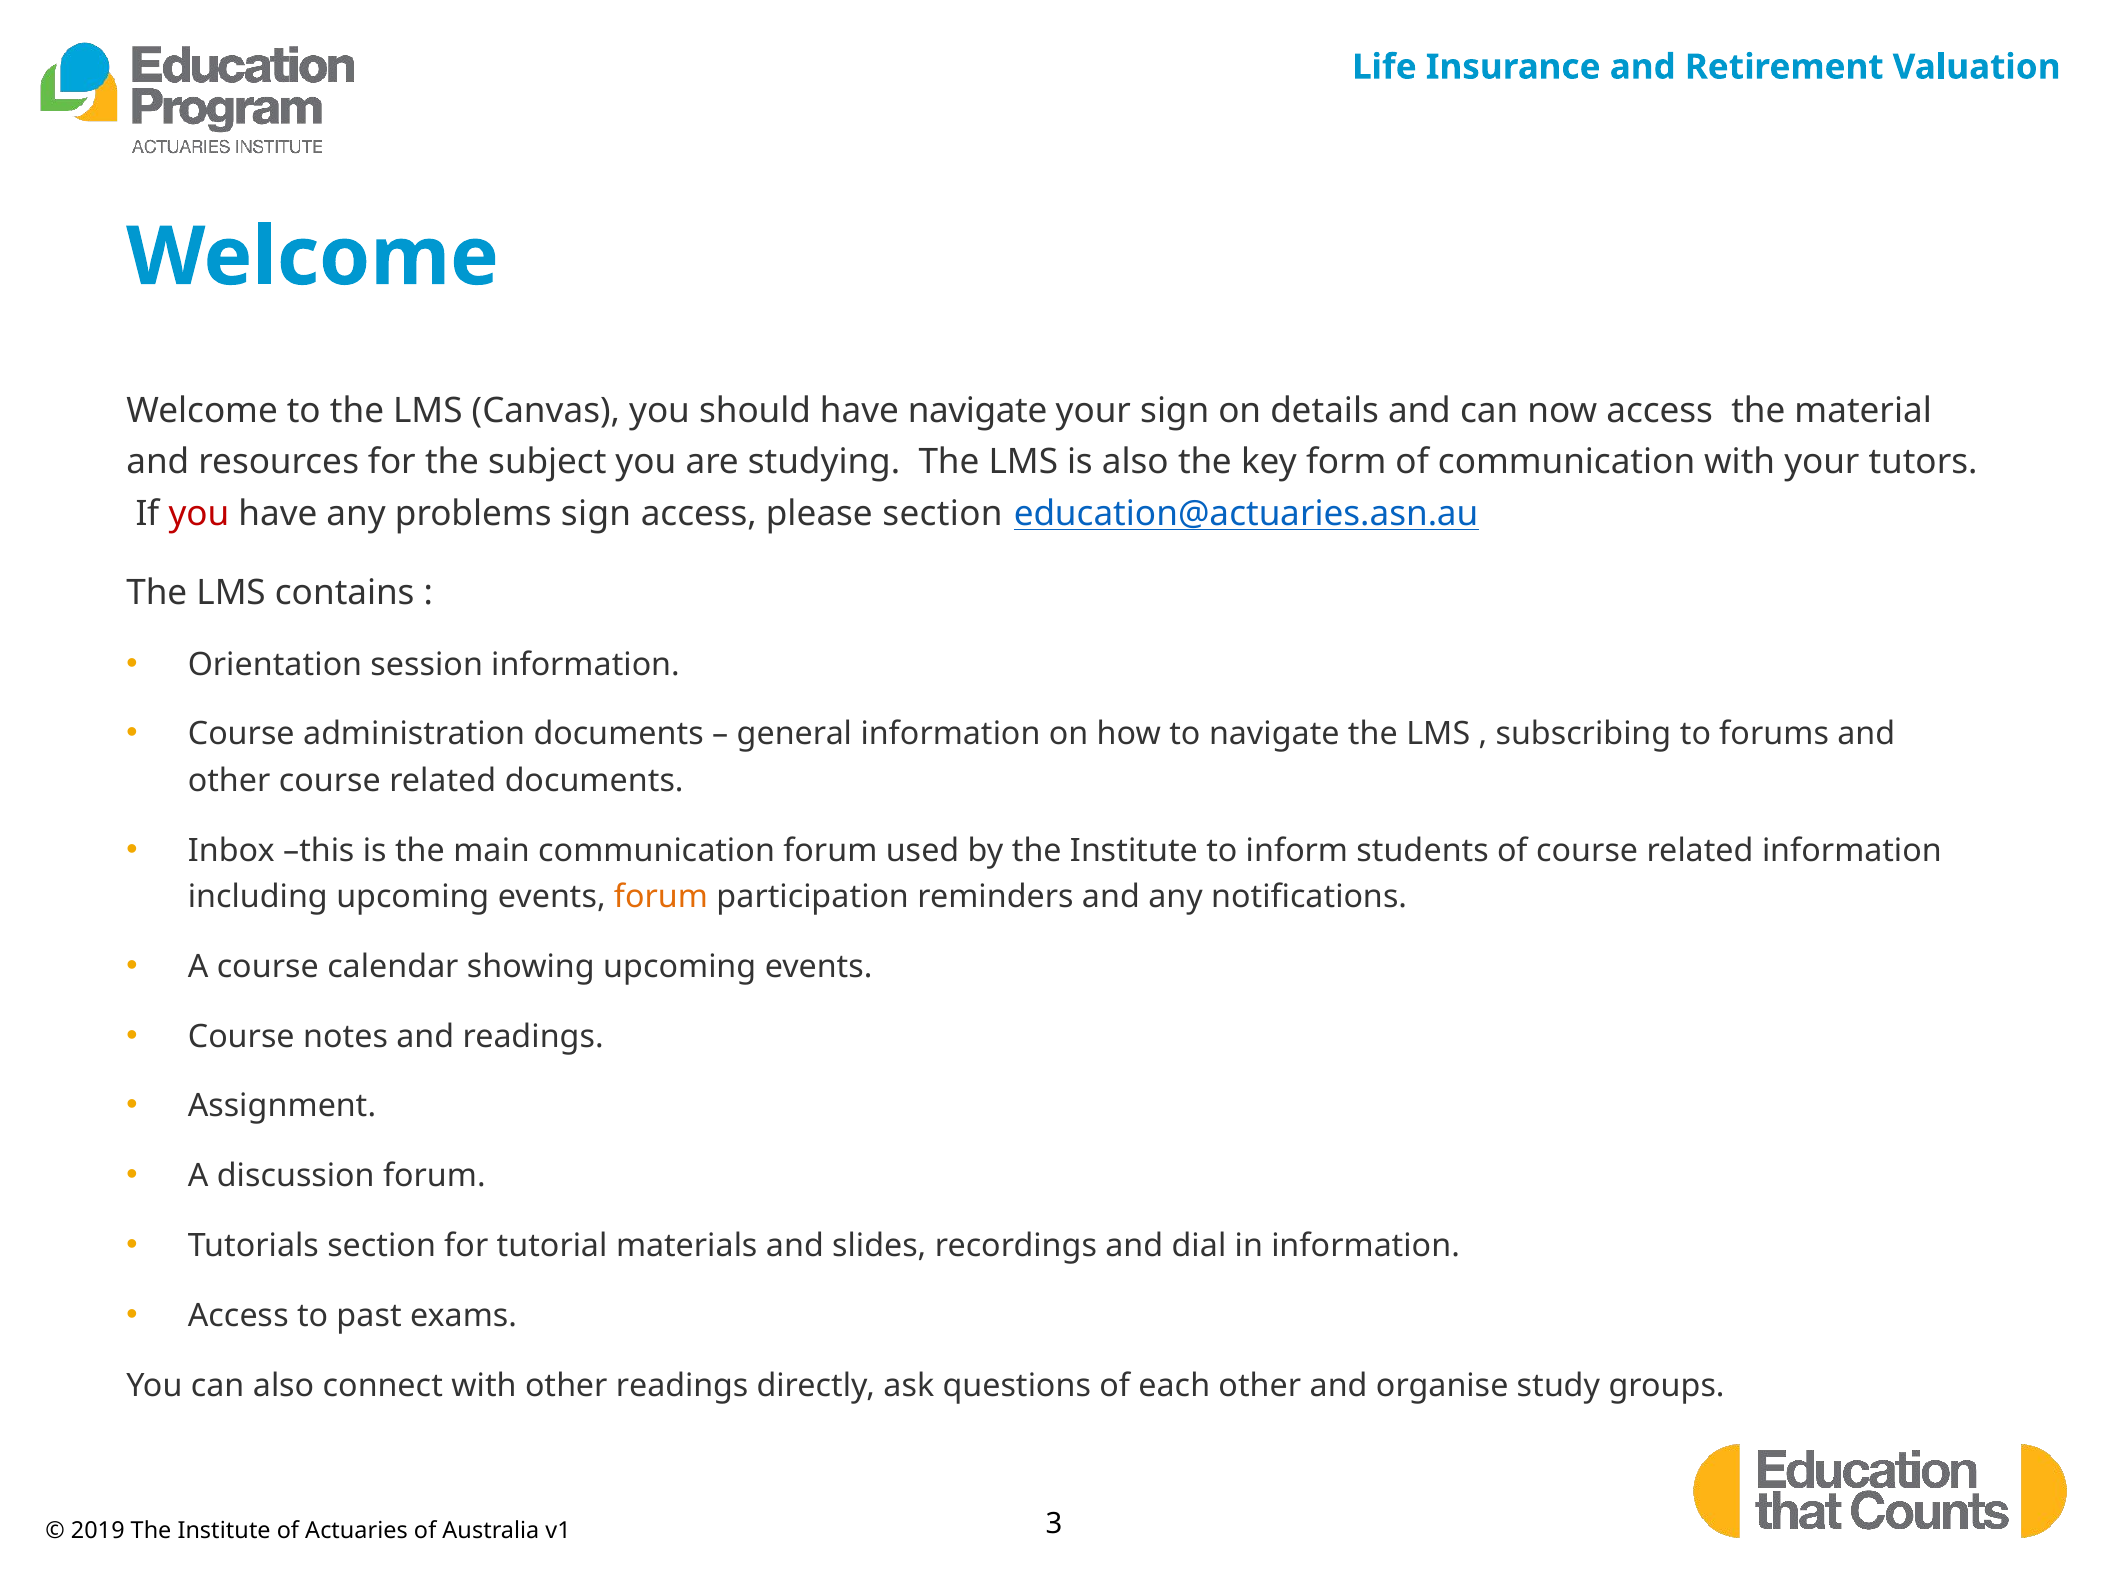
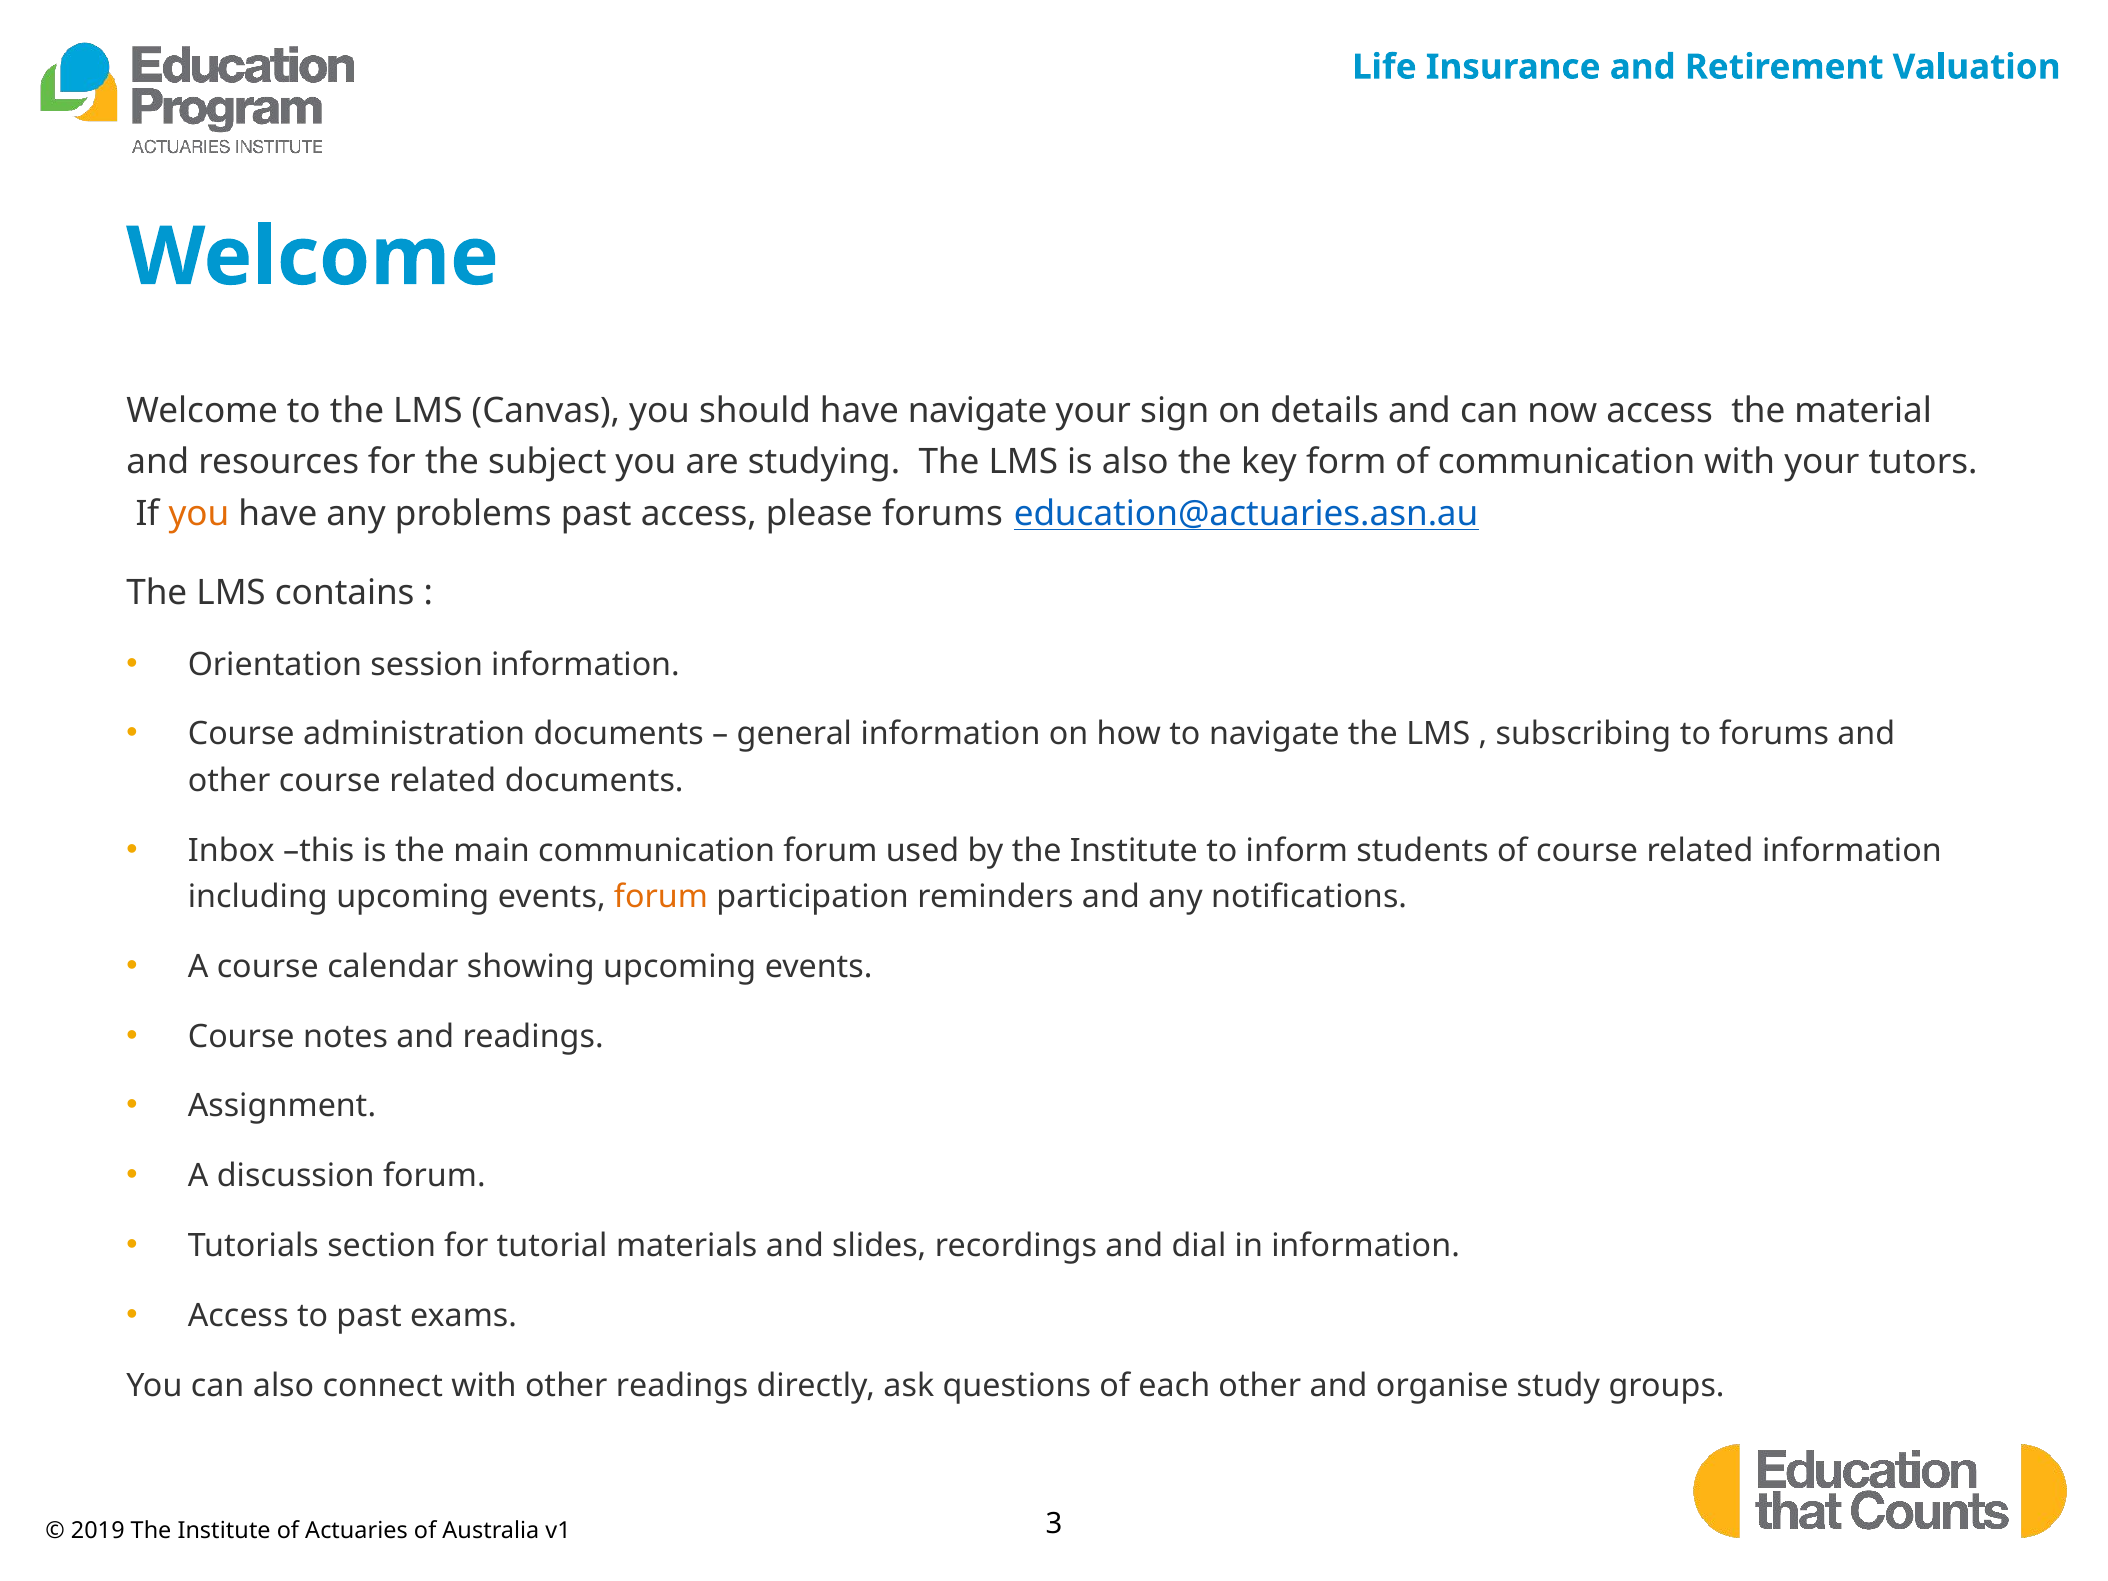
you colour: red -> orange (199, 514)
problems sign: sign -> past (596, 514)
please section: section -> forums (942, 514)
